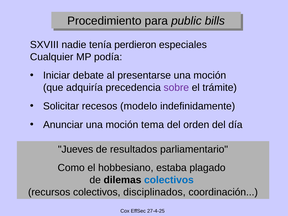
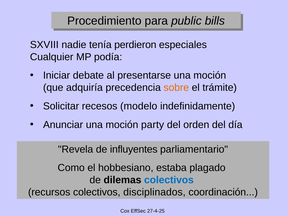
sobre colour: purple -> orange (176, 88)
tema: tema -> party (153, 125)
Jueves: Jueves -> Revela (76, 149)
resultados: resultados -> influyentes (134, 149)
